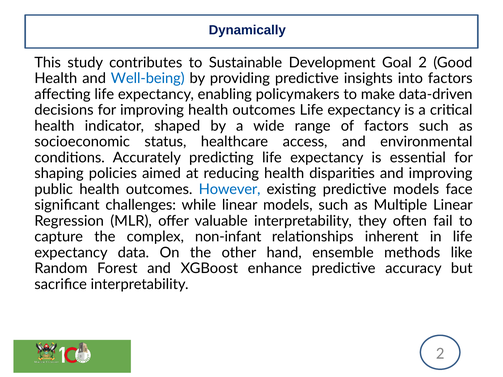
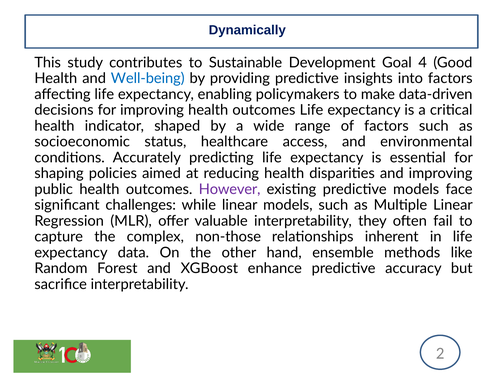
Goal 2: 2 -> 4 (423, 63)
However colour: blue -> purple (230, 189)
non-infant: non-infant -> non-those (228, 237)
